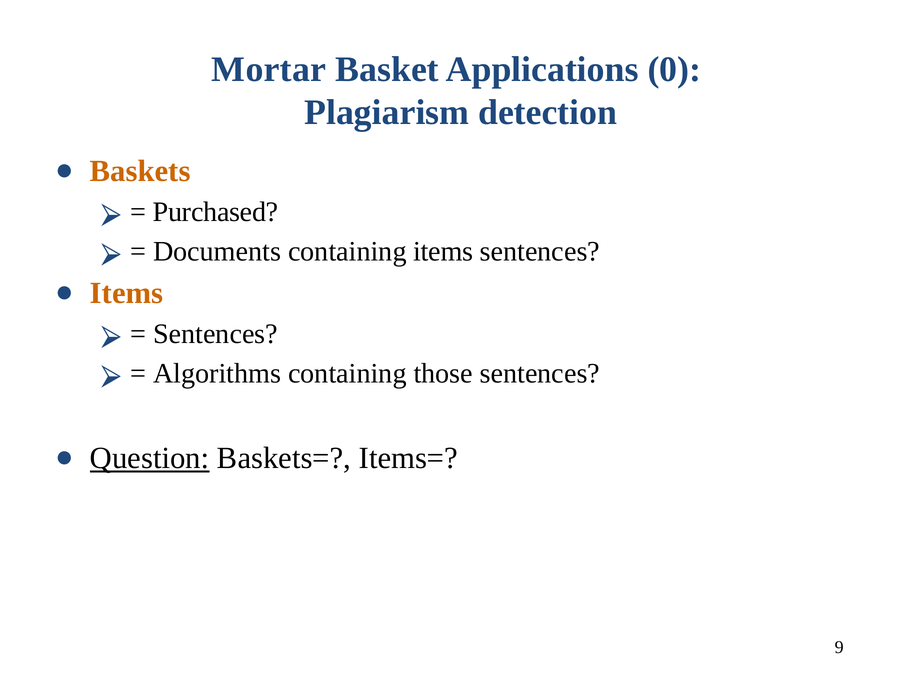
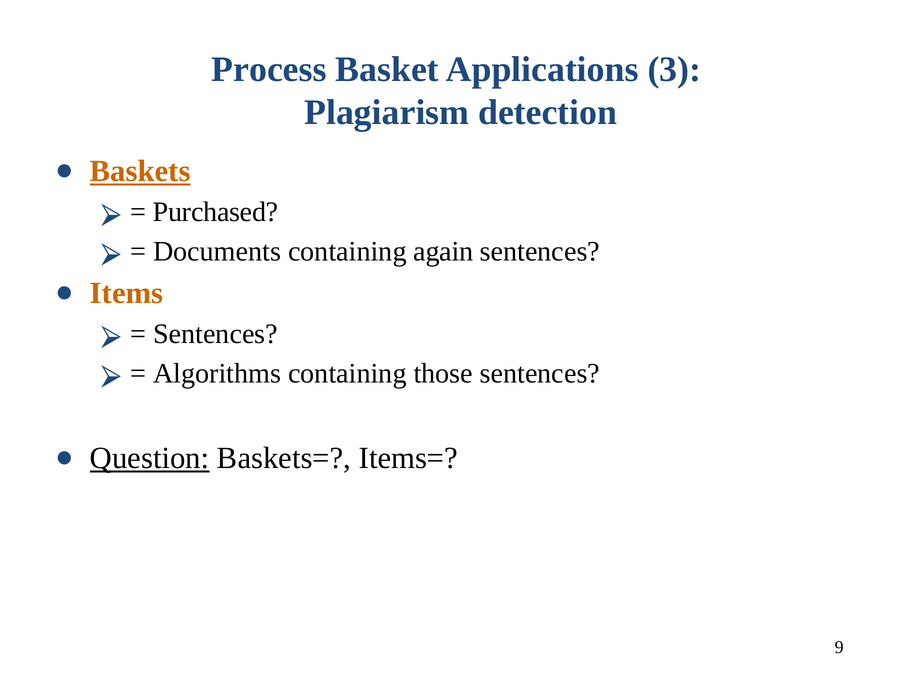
Mortar: Mortar -> Process (269, 69)
0: 0 -> 3 (674, 69)
Baskets underline: none -> present (140, 171)
containing items: items -> again (443, 251)
